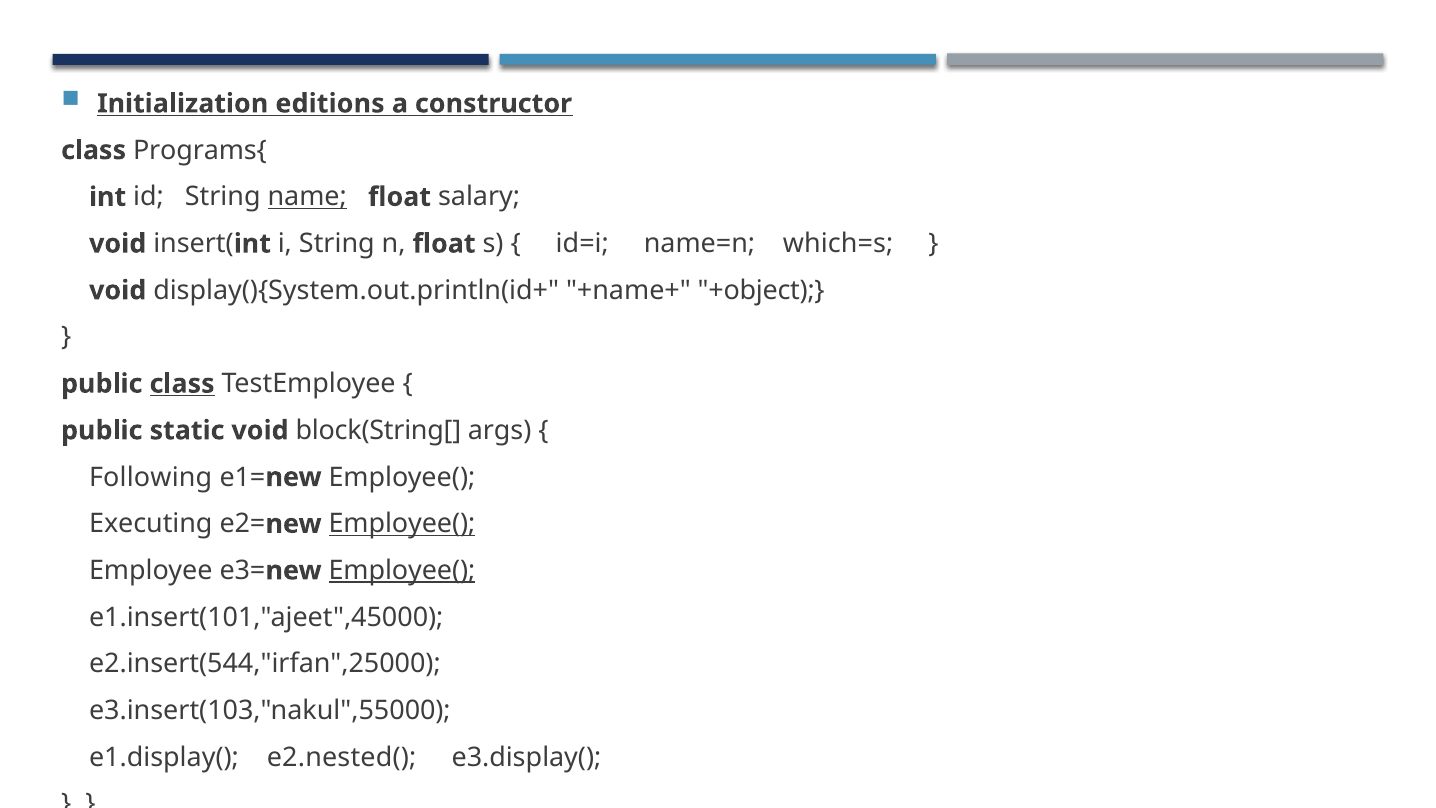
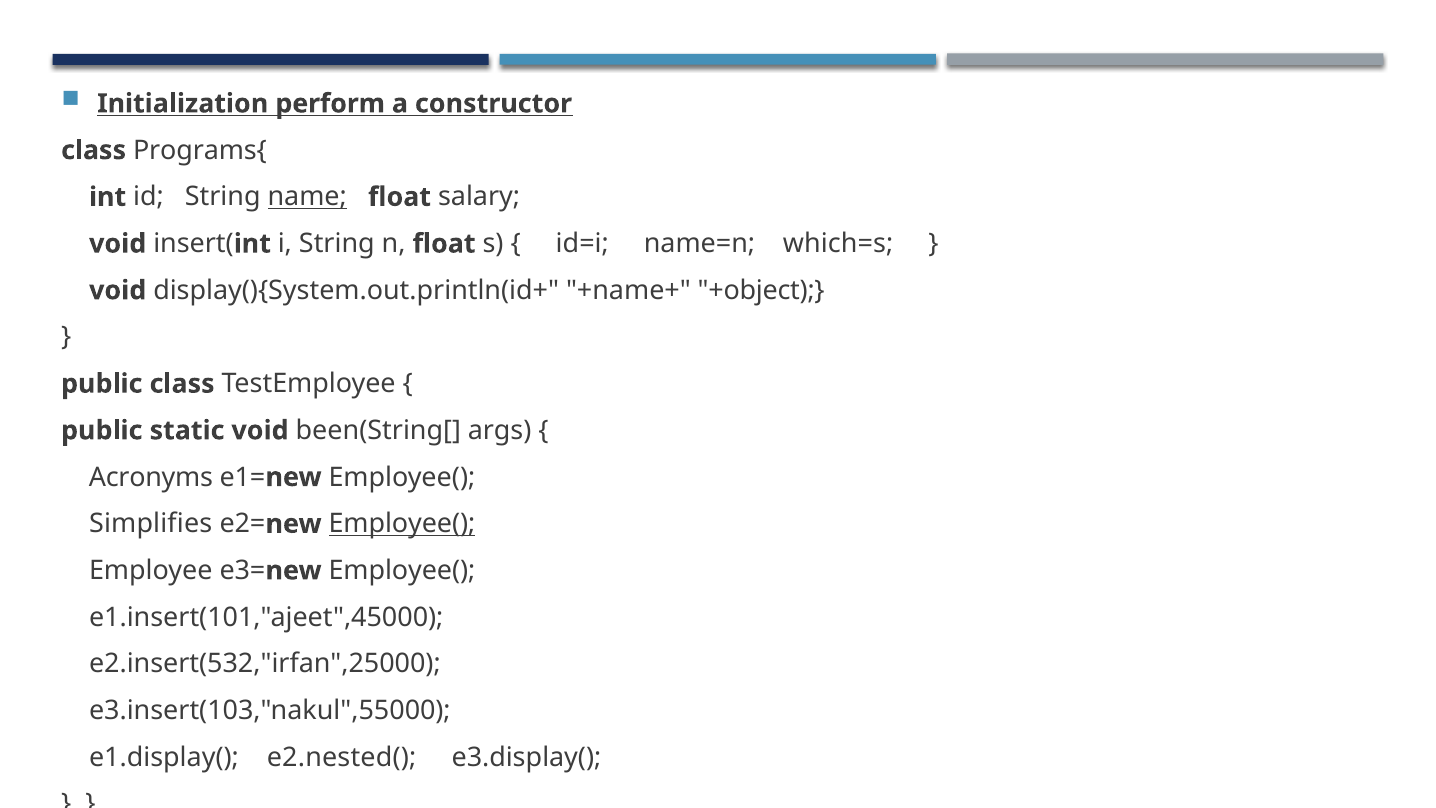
editions: editions -> perform (330, 104)
class underline: present -> none (182, 384)
block(String[: block(String[ -> been(String[ (378, 430)
Following: Following -> Acronyms (151, 477)
Executing: Executing -> Simplifies (151, 524)
Employee( underline: present -> none (402, 570)
e2.insert(544,"irfan",25000: e2.insert(544,"irfan",25000 -> e2.insert(532,"irfan",25000 (265, 664)
